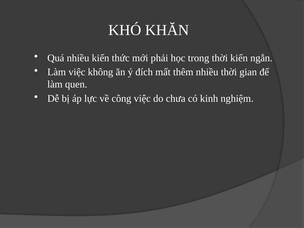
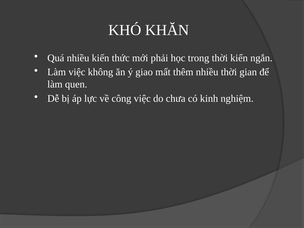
đích: đích -> giao (144, 72)
